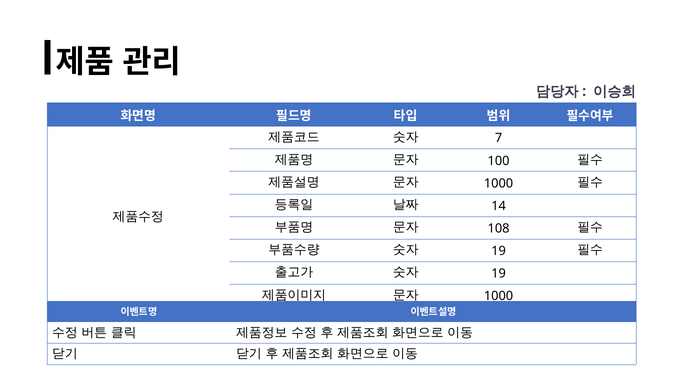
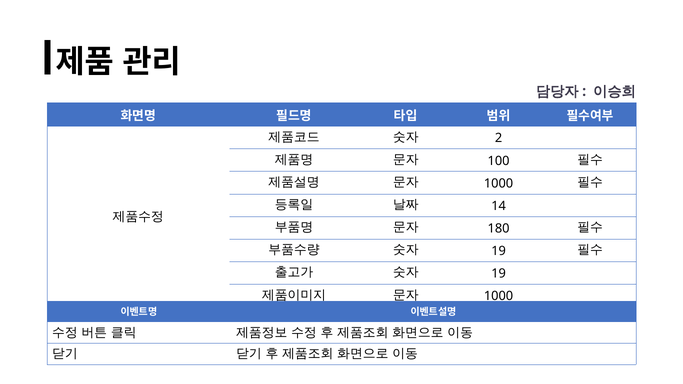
7: 7 -> 2 (499, 138)
108: 108 -> 180 (499, 229)
